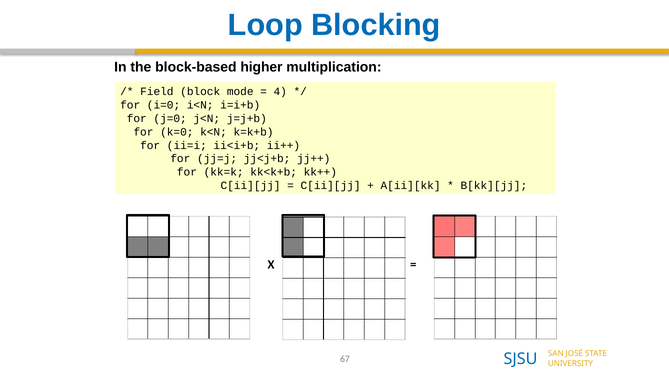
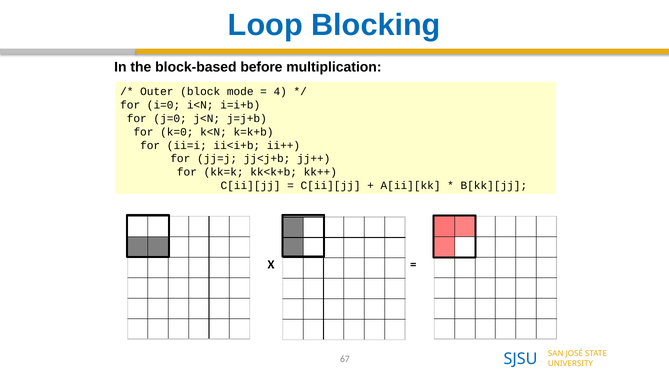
higher: higher -> before (261, 67)
Field: Field -> Outer (157, 92)
